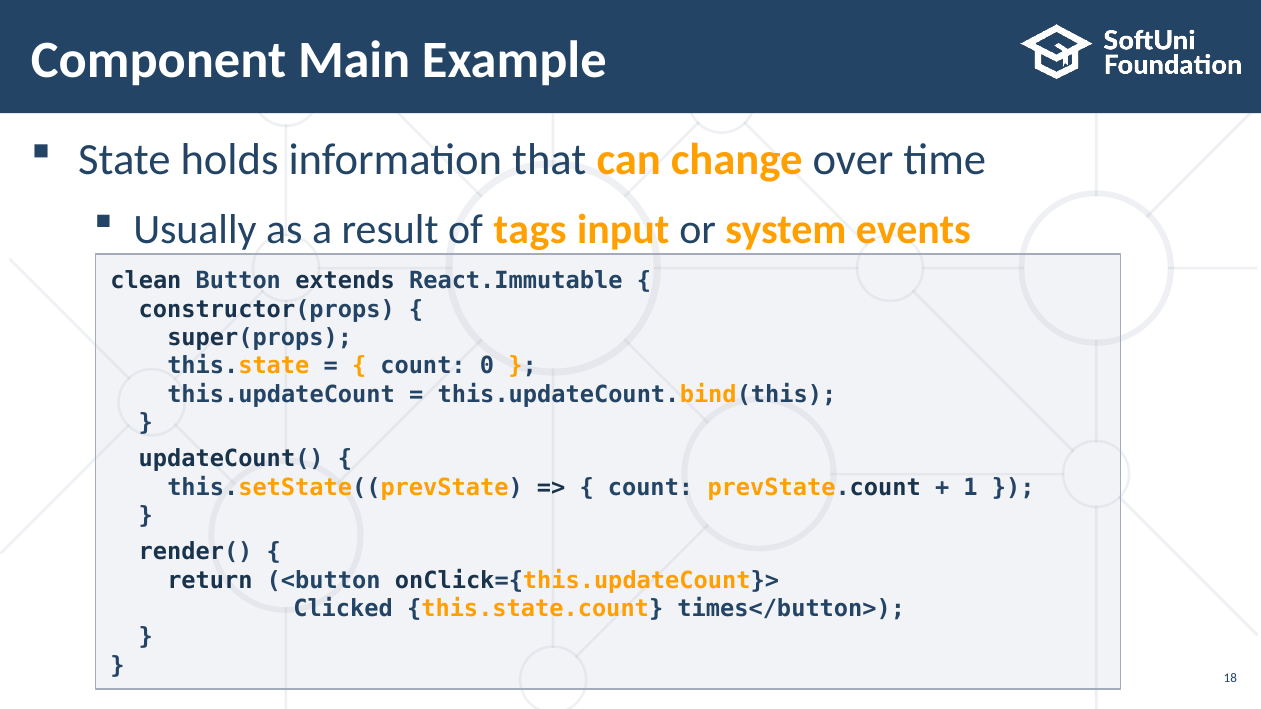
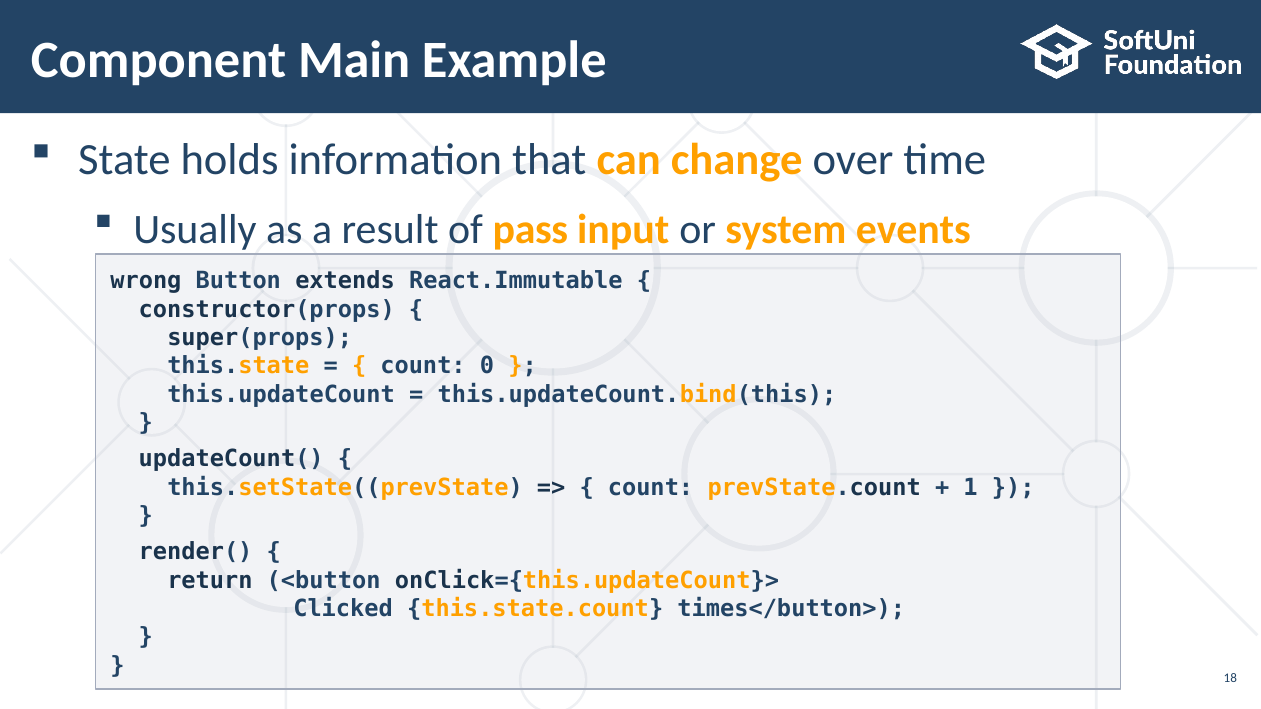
tags: tags -> pass (530, 230)
clean: clean -> wrong (146, 281)
